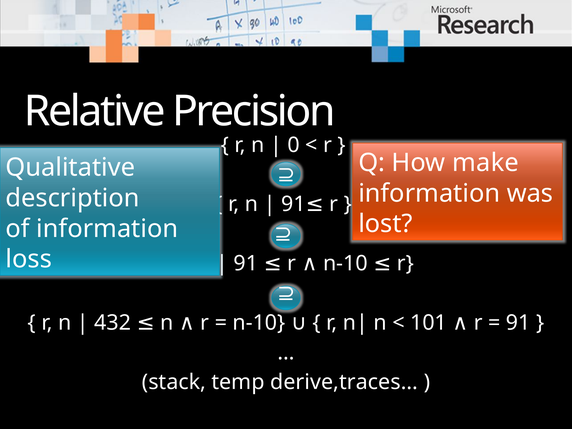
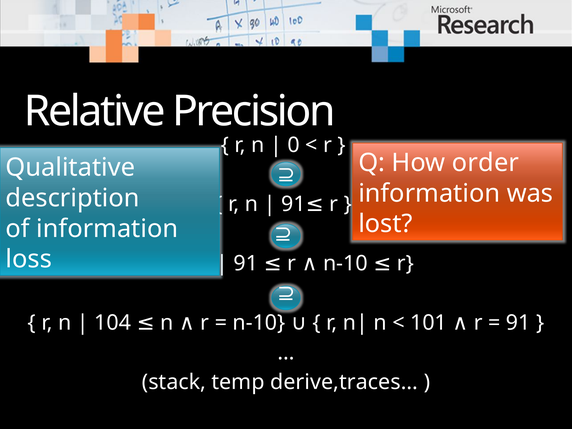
make: make -> order (486, 163)
432: 432 -> 104 (113, 323)
